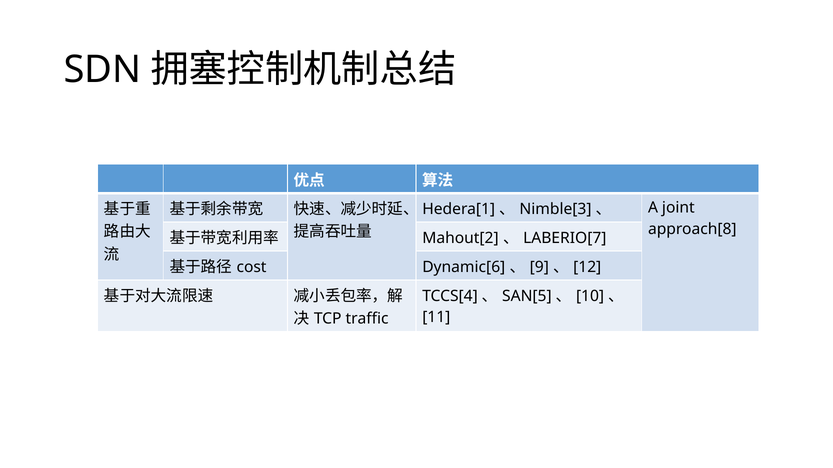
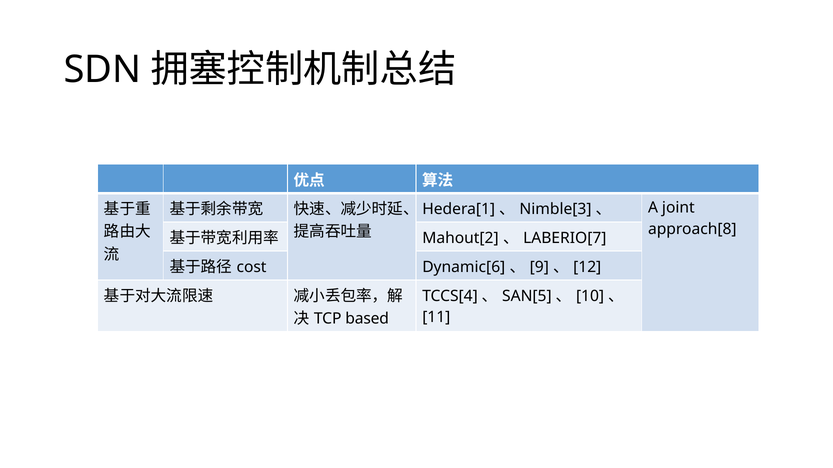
traffic: traffic -> based (367, 319)
